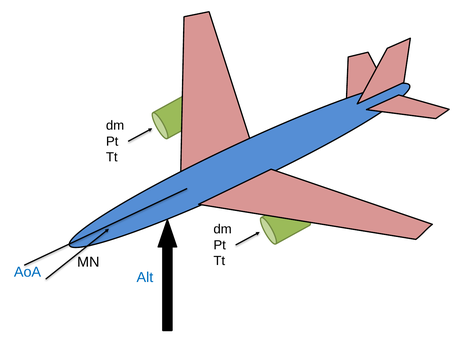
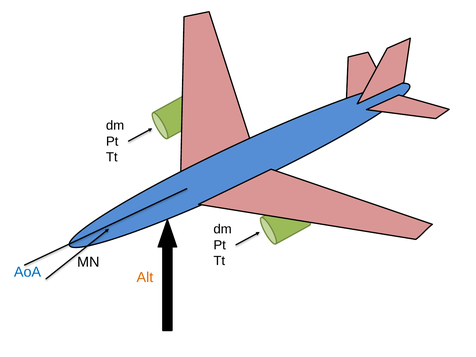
Alt colour: blue -> orange (145, 277)
